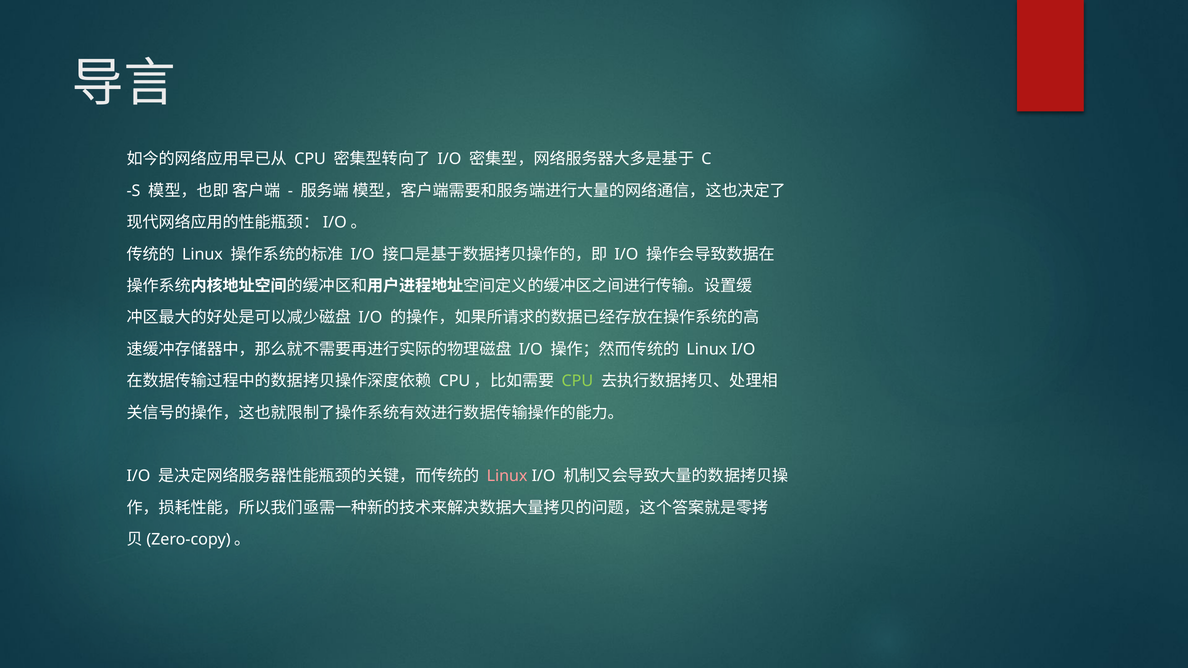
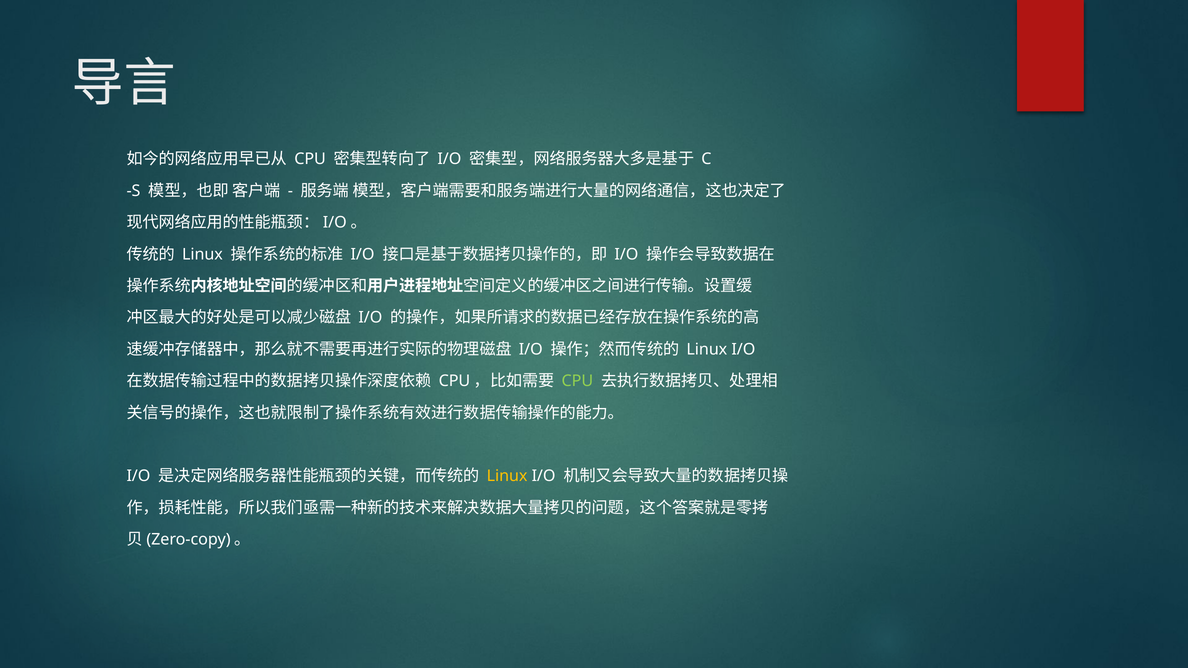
Linux colour: pink -> yellow (507, 476)
